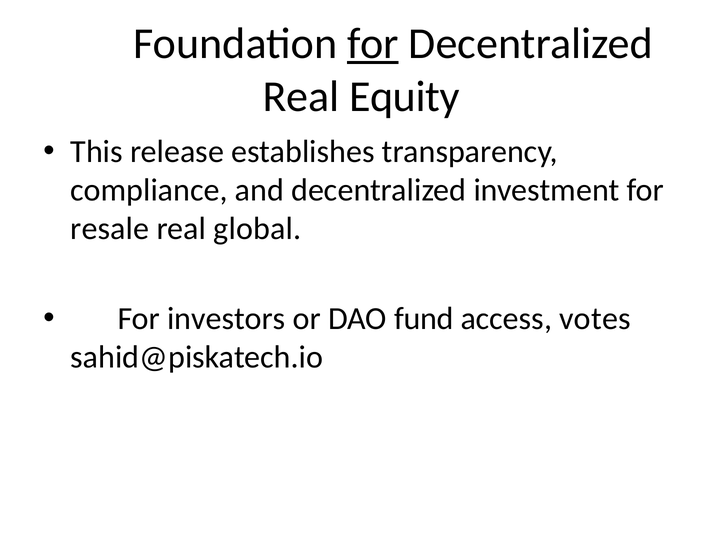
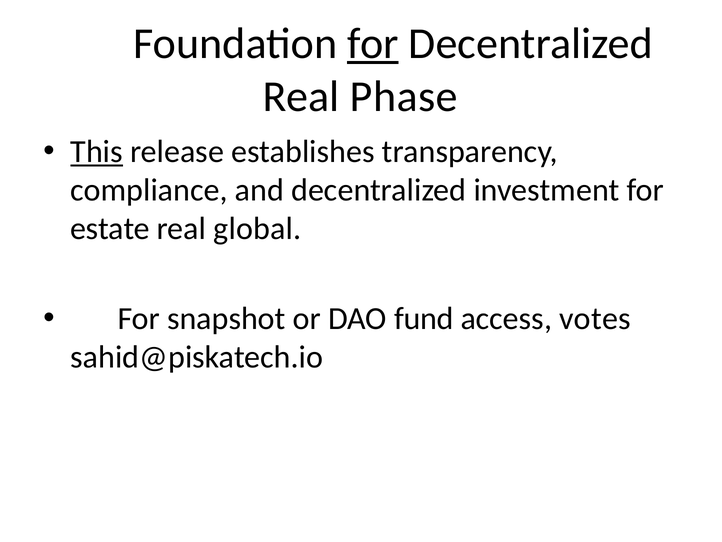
Equity: Equity -> Phase (404, 96)
This underline: none -> present (97, 151)
resale: resale -> estate (110, 228)
investors: investors -> snapshot (226, 318)
